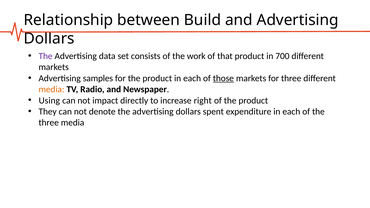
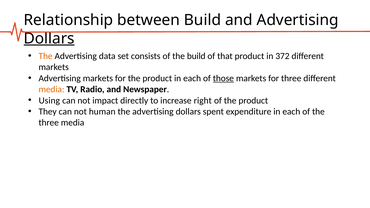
Dollars underline: none -> present (49, 38)
The colour: purple -> orange (46, 56)
the work: work -> build (196, 56)
700: 700 -> 372 (282, 56)
Advertising samples: samples -> markets (98, 78)
denote: denote -> human (102, 112)
